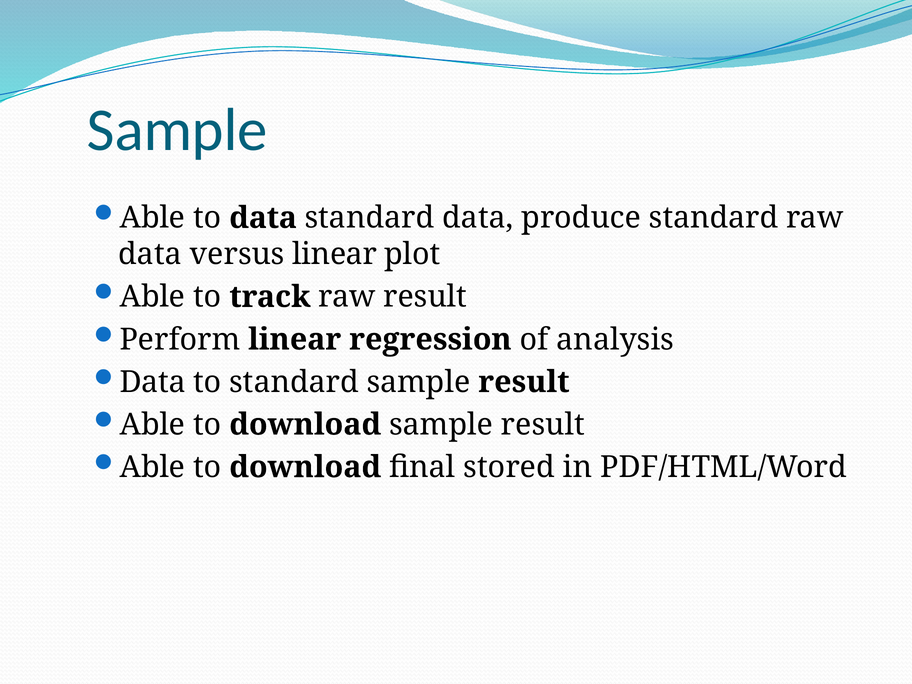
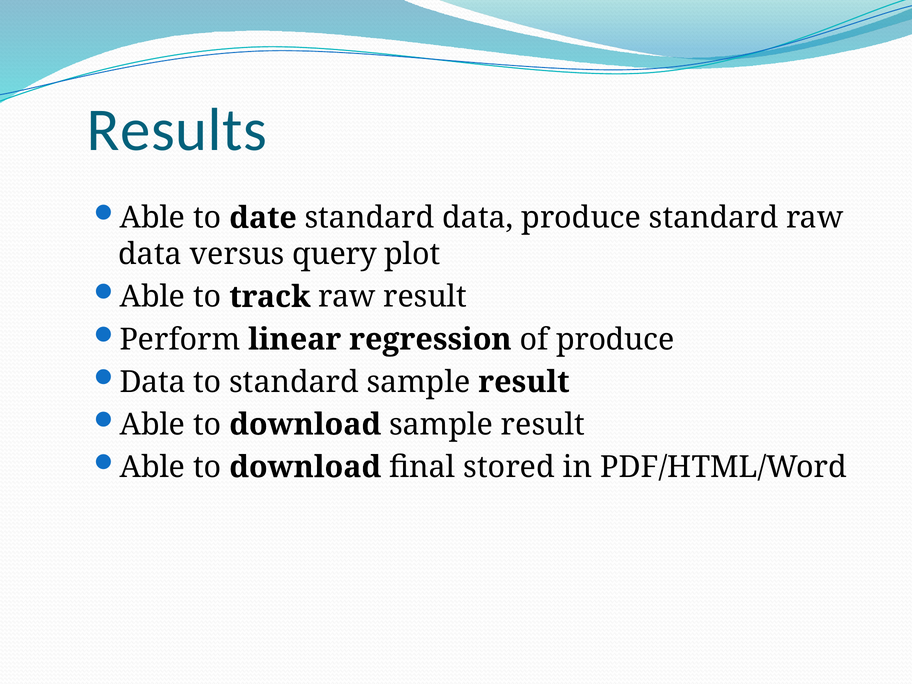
Sample: Sample -> Results (177, 130)
to data: data -> date (263, 218)
versus linear: linear -> query (335, 254)
of analysis: analysis -> produce (615, 339)
